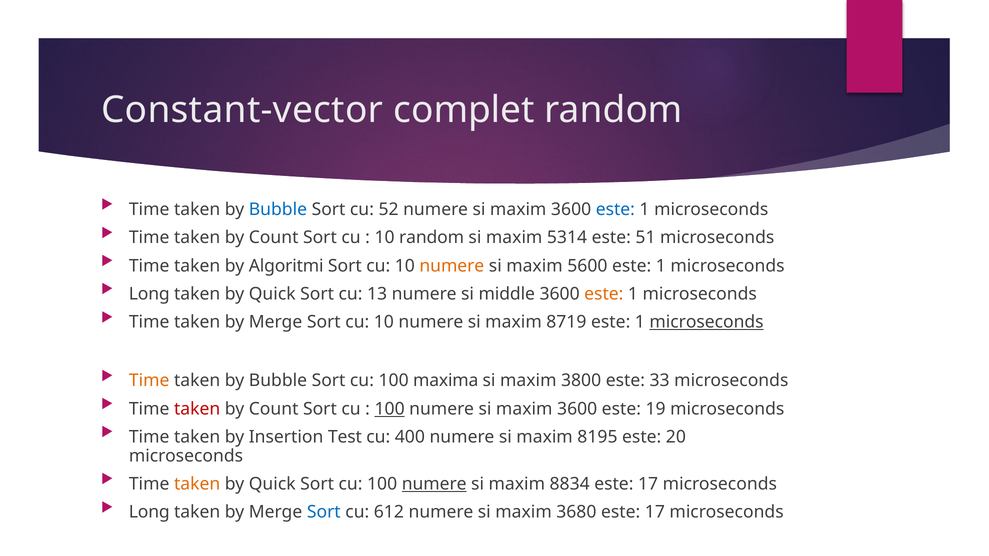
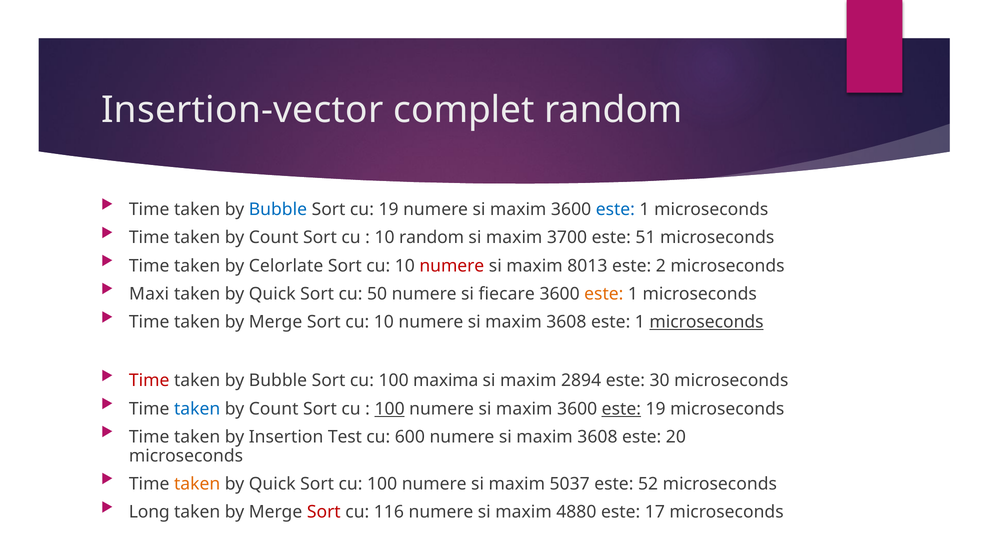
Constant-vector: Constant-vector -> Insertion-vector (242, 110)
cu 52: 52 -> 19 (389, 210)
5314: 5314 -> 3700 (567, 238)
Algoritmi: Algoritmi -> Celorlate (286, 266)
numere colour: orange -> red (452, 266)
5600: 5600 -> 8013 (587, 266)
1: 1 -> 2 (661, 266)
Long: Long -> Maxi (149, 294)
13: 13 -> 50 (377, 294)
middle: middle -> fiecare (507, 294)
8719: 8719 -> 3608 (566, 322)
Time colour: orange -> red (149, 381)
3800: 3800 -> 2894 (581, 381)
33: 33 -> 30 (660, 381)
taken colour: red -> blue (197, 409)
este underline: none -> present (621, 409)
400: 400 -> 600 (410, 437)
8195: 8195 -> 3608 (597, 437)
numere underline: present -> none (434, 484)
8834: 8834 -> 5037 (570, 484)
17: 17 -> 52 (648, 484)
Sort colour: blue -> red (324, 512)
612: 612 -> 116 (389, 512)
3680: 3680 -> 4880 (576, 512)
